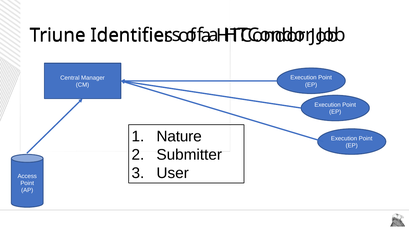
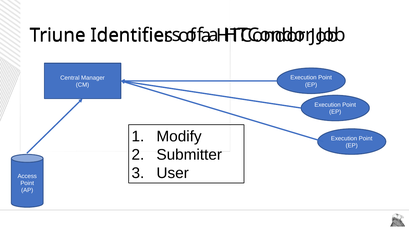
Nature: Nature -> Modify (179, 136)
